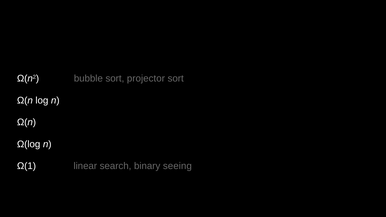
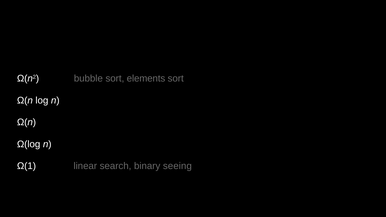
projector: projector -> elements (146, 79)
